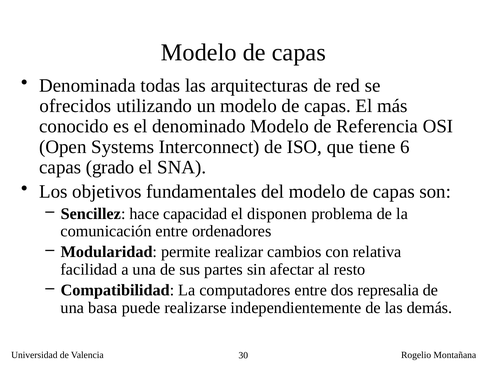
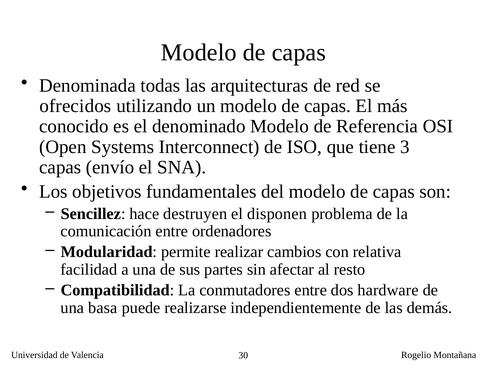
6: 6 -> 3 (405, 147)
grado: grado -> envío (110, 167)
capacidad: capacidad -> destruyen (195, 214)
computadores: computadores -> conmutadores (245, 290)
represalia: represalia -> hardware (388, 290)
